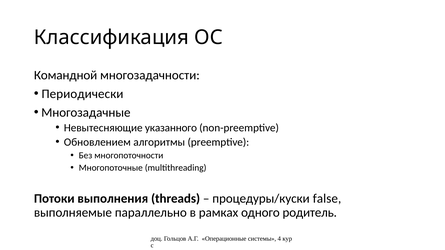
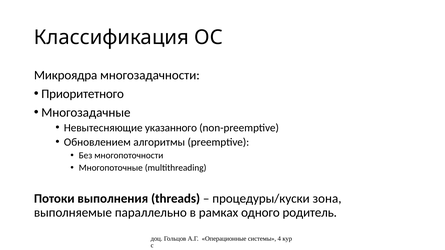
Командной: Командной -> Микроядра (66, 75)
Периодически: Периодически -> Приоритетного (83, 94)
false: false -> зона (327, 199)
